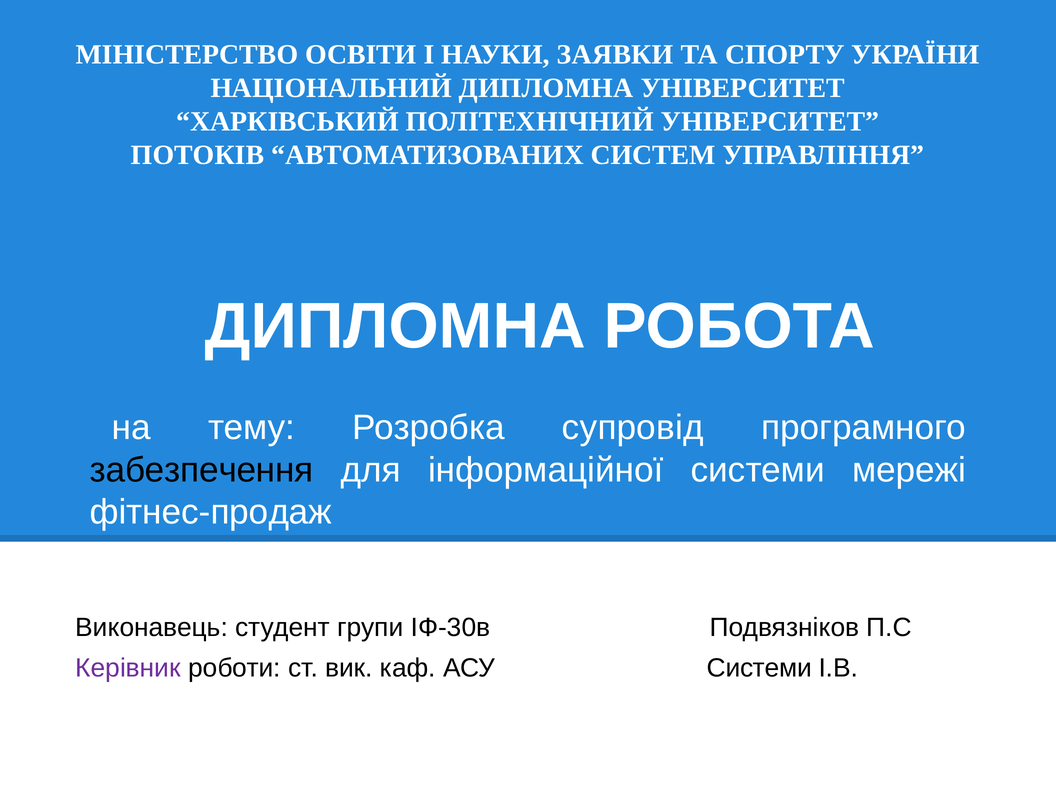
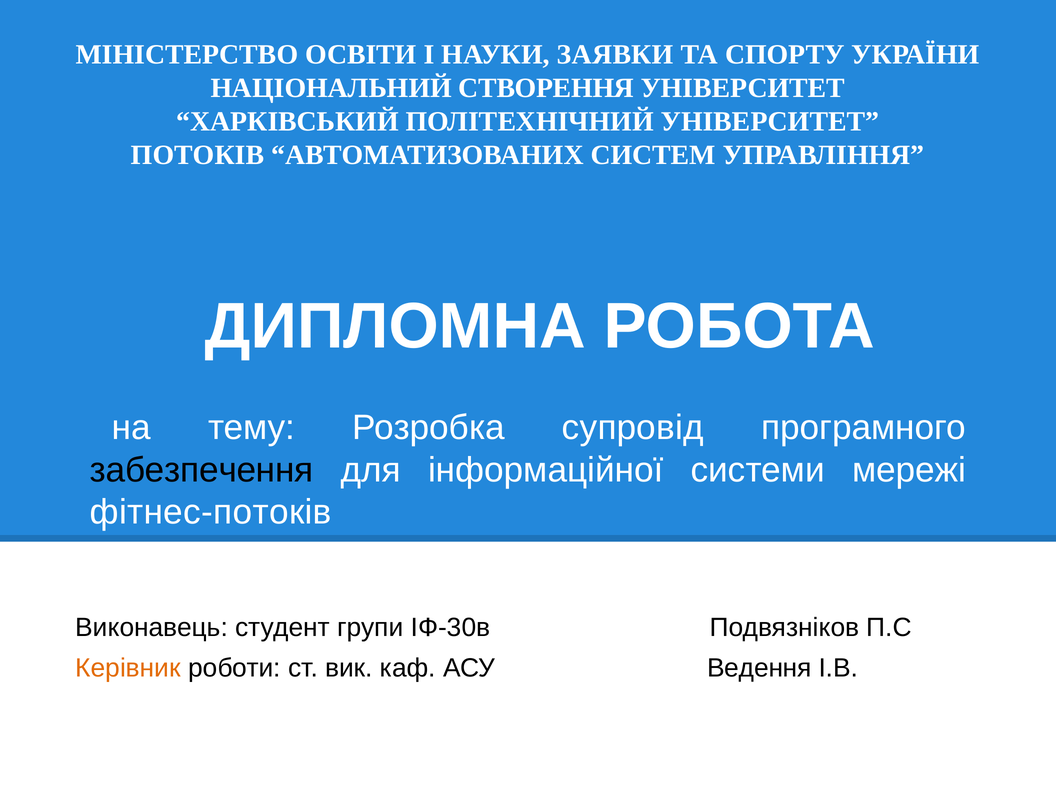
НАЦІОНАЛЬНИЙ ДИПЛОМНА: ДИПЛОМНА -> СТВОРЕННЯ (546, 88)
фітнес-продаж: фітнес-продаж -> фітнес-потоків (211, 512)
Керівник colour: purple -> orange (128, 668)
АСУ Системи: Системи -> Ведення (759, 668)
